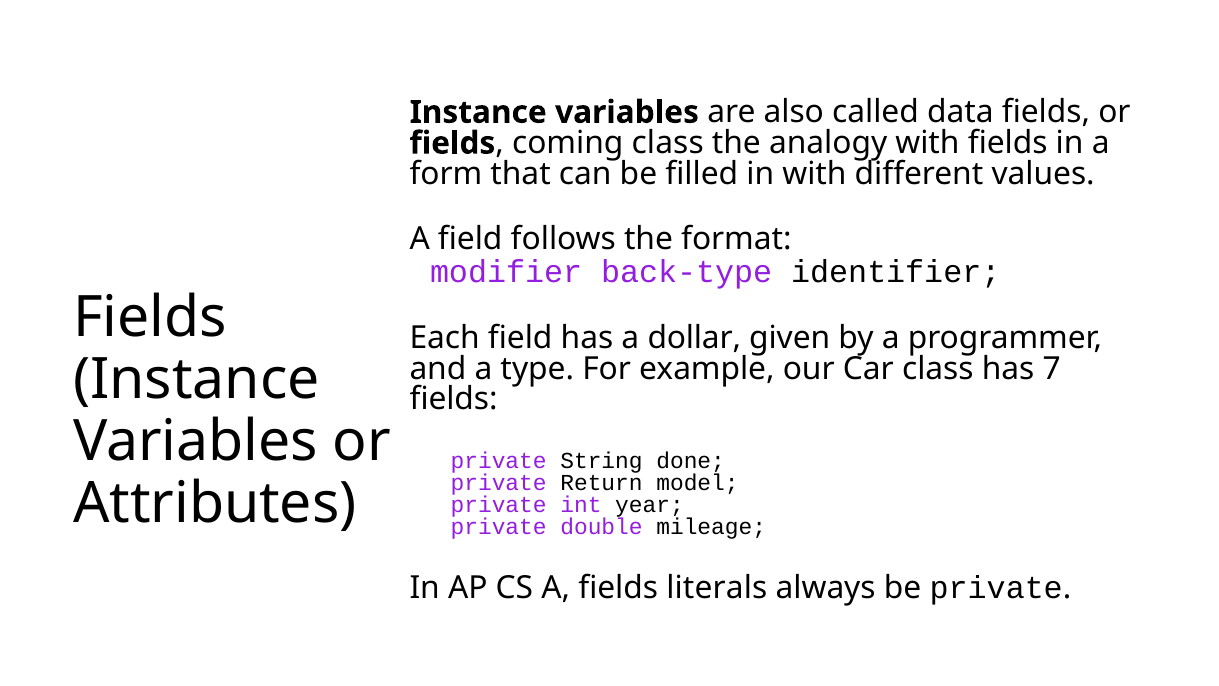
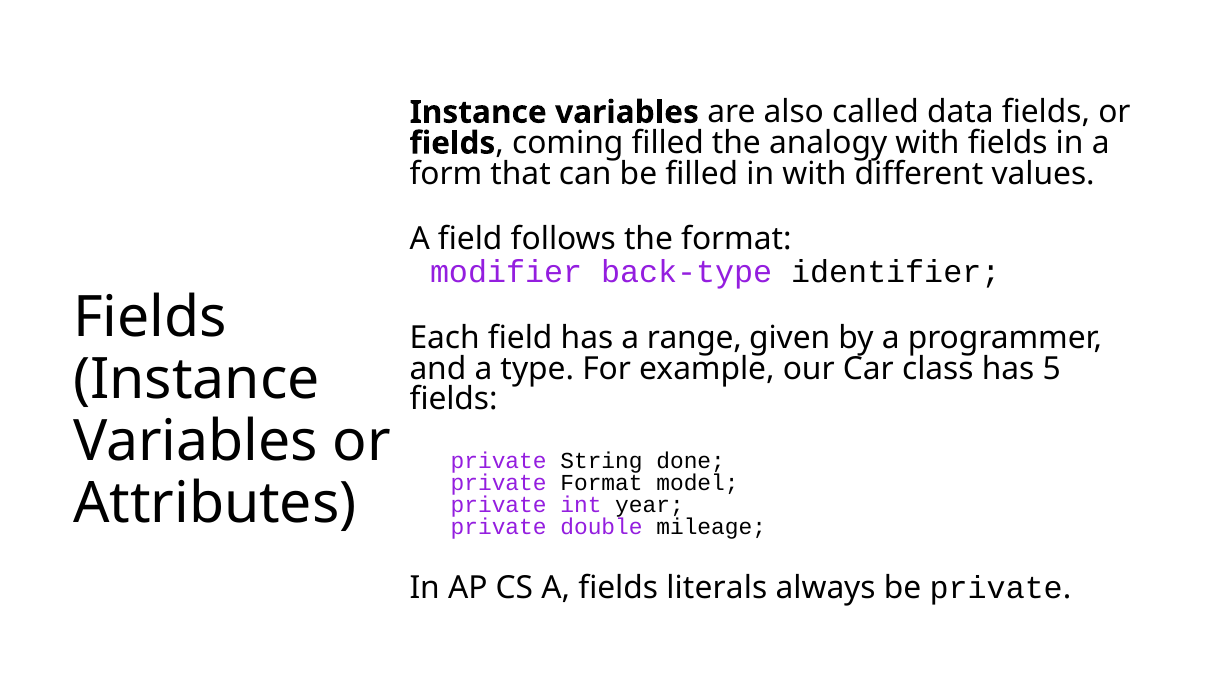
coming class: class -> filled (668, 143)
dollar: dollar -> range (694, 338)
7: 7 -> 5 (1052, 368)
private Return: Return -> Format (601, 483)
